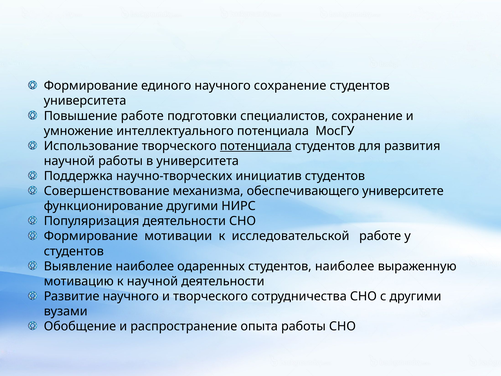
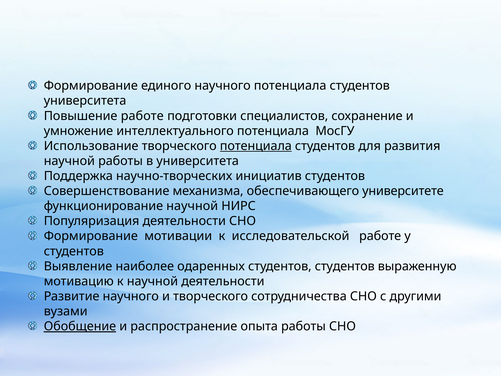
научного сохранение: сохранение -> потенциала (290, 86)
функционирование другими: другими -> научной (192, 206)
студентов наиболее: наиболее -> студентов (345, 266)
Обобщение underline: none -> present (80, 326)
